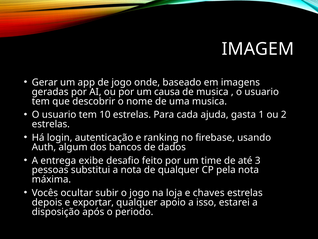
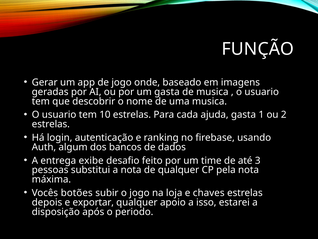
IMAGEM: IMAGEM -> FUNÇÃO (258, 49)
um causa: causa -> gasta (167, 92)
ocultar: ocultar -> botões (77, 193)
